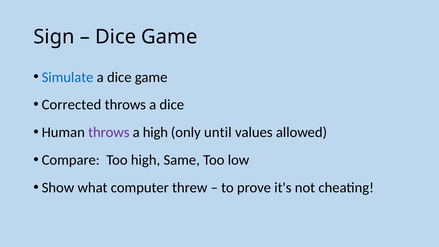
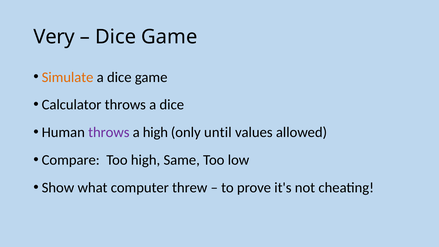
Sign: Sign -> Very (54, 37)
Simulate colour: blue -> orange (68, 77)
Corrected: Corrected -> Calculator (72, 105)
